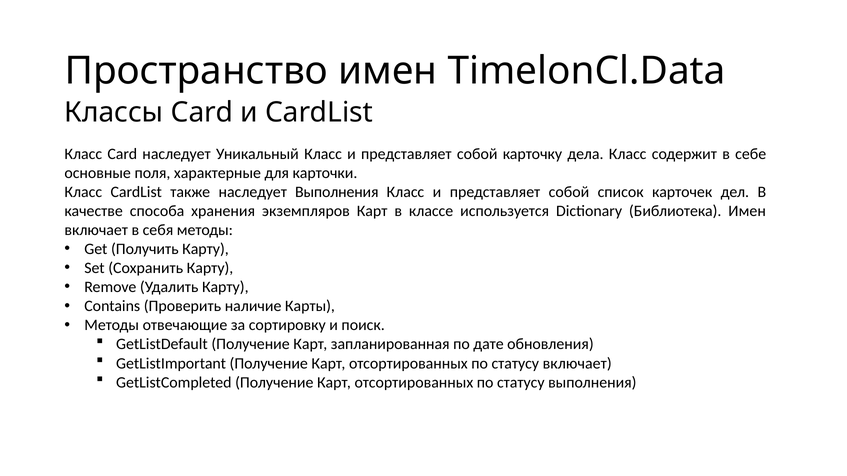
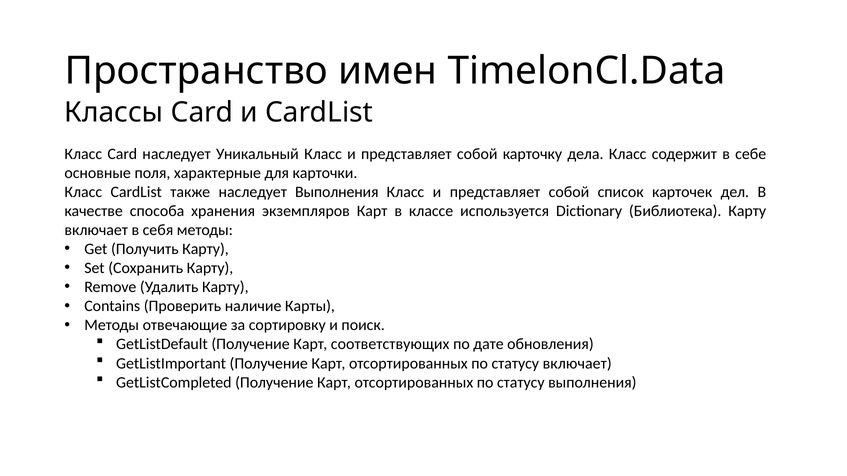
Библиотека Имен: Имен -> Карту (747, 211)
запланированная: запланированная -> соответствующих (390, 345)
